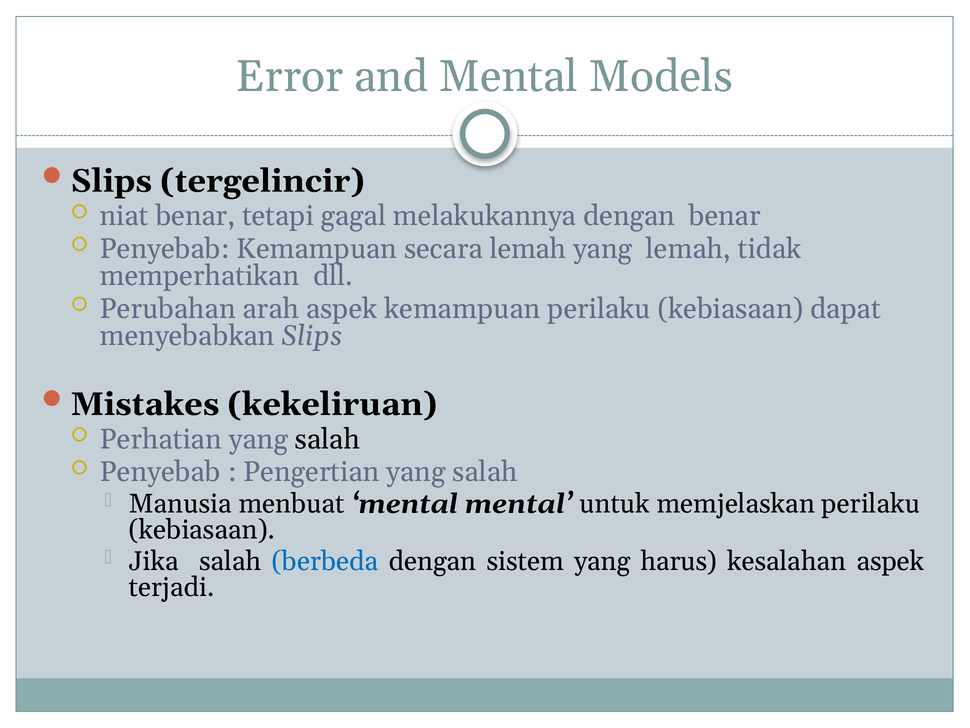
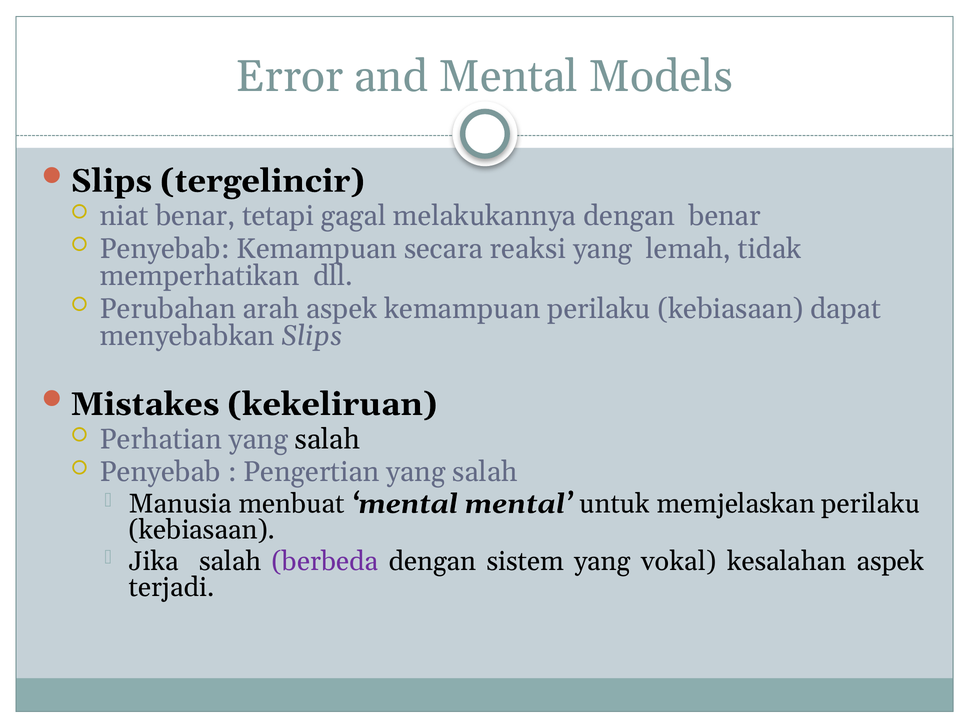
secara lemah: lemah -> reaksi (528, 249)
berbeda colour: blue -> purple (325, 561)
harus: harus -> vokal (679, 561)
